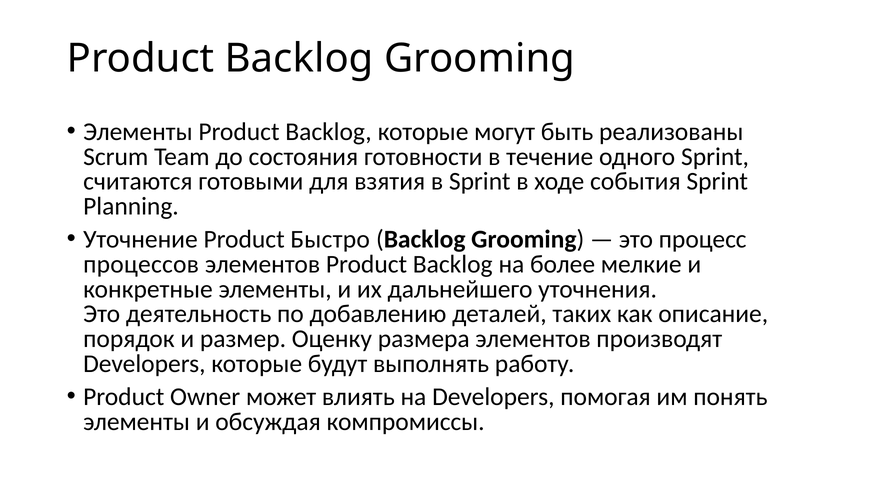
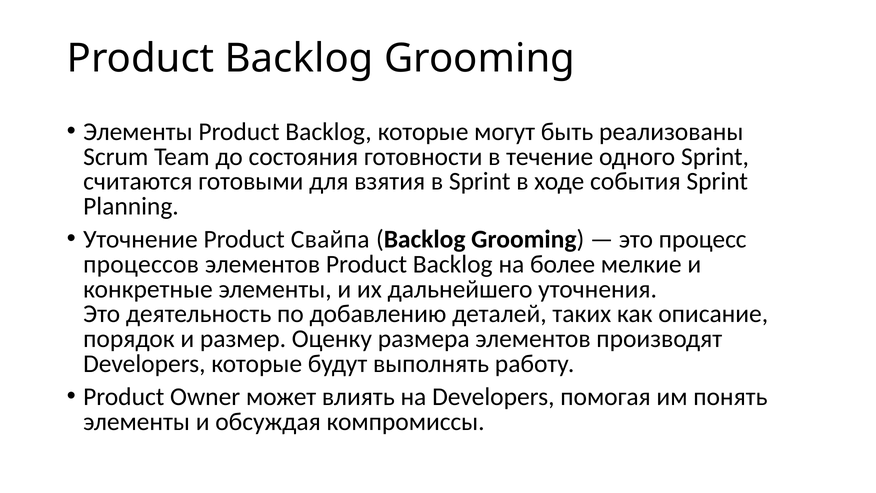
Быстро: Быстро -> Свайпа (330, 239)
